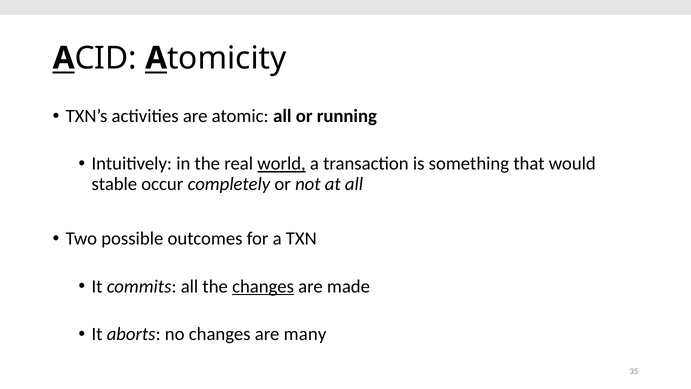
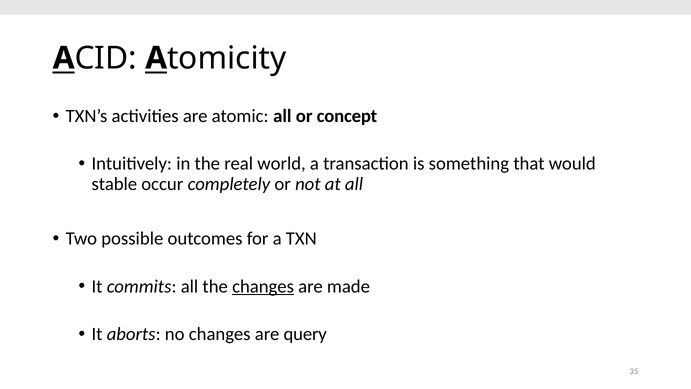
running: running -> concept (347, 116)
world underline: present -> none (282, 164)
many: many -> query (305, 334)
